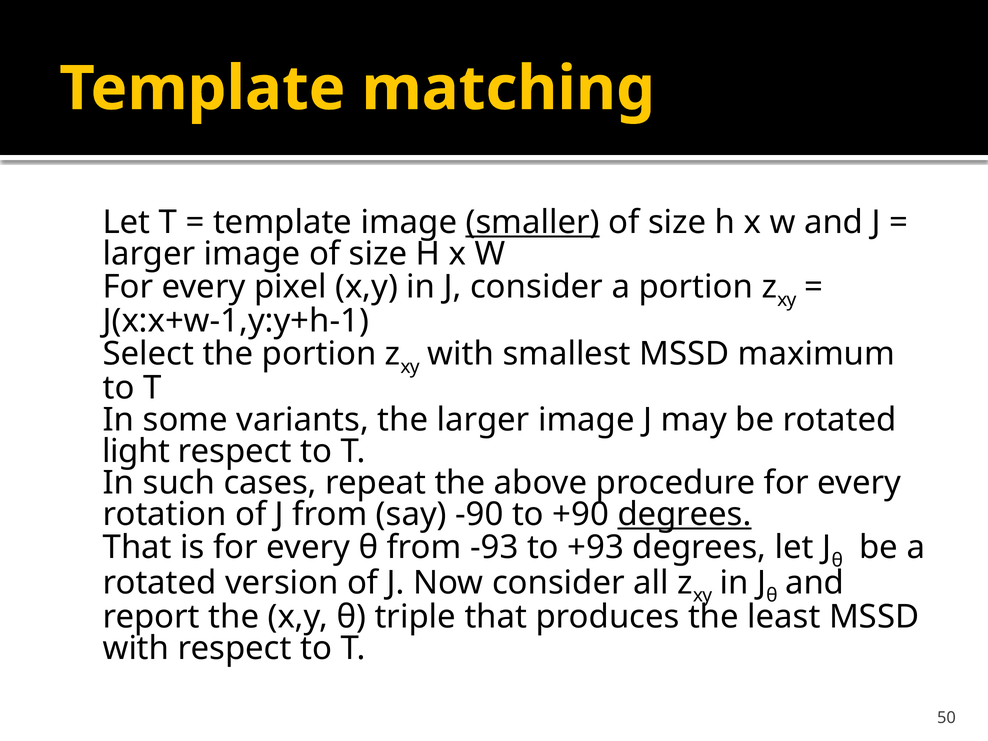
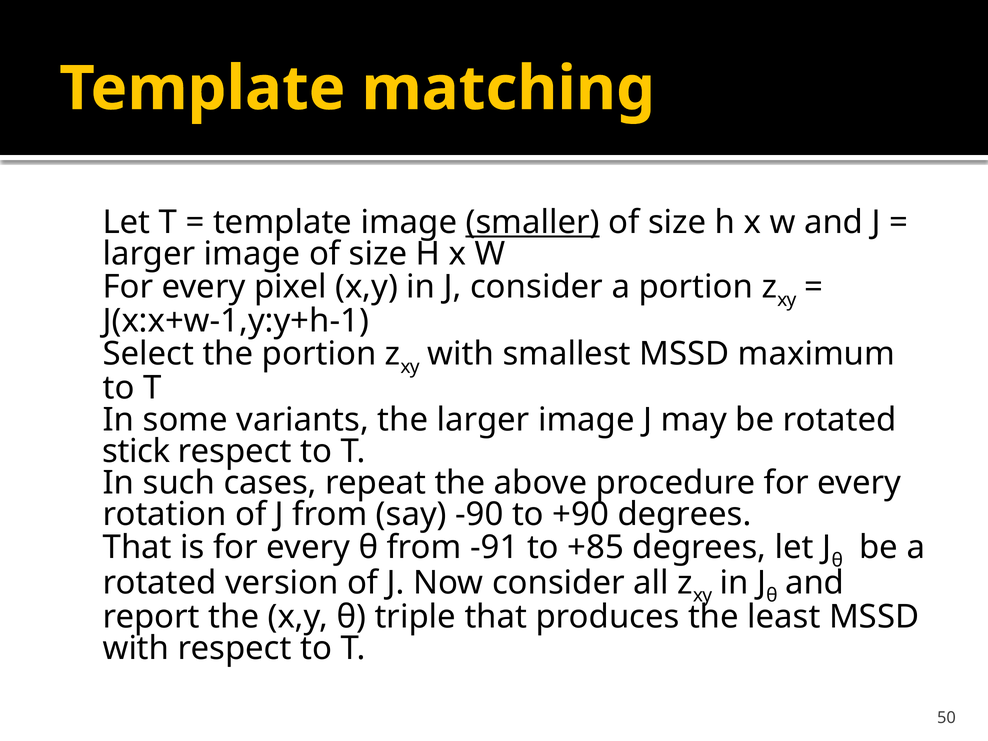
light: light -> stick (136, 451)
degrees underline: present -> none (684, 515)
-93: -93 -> -91 (494, 547)
+93: +93 -> +85 (596, 547)
